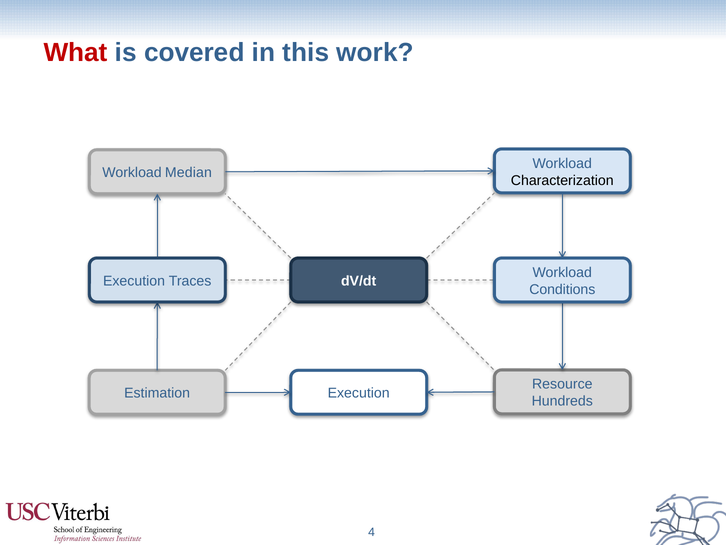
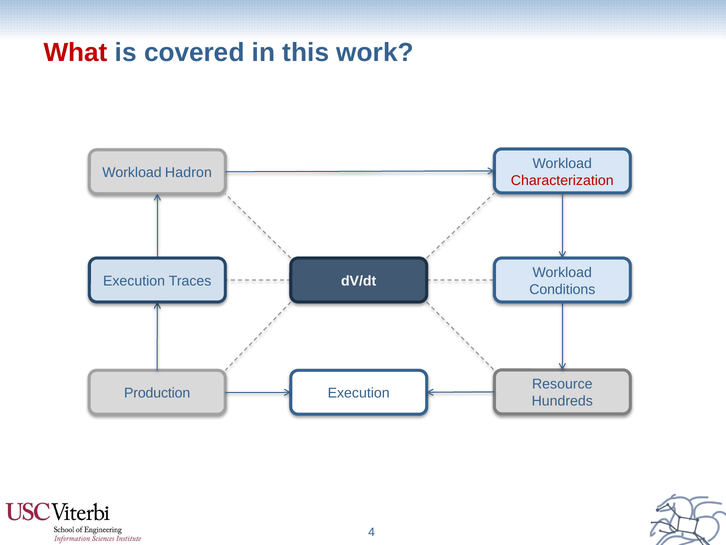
Median: Median -> Hadron (188, 173)
Characterization colour: black -> red (562, 180)
Estimation: Estimation -> Production (157, 393)
